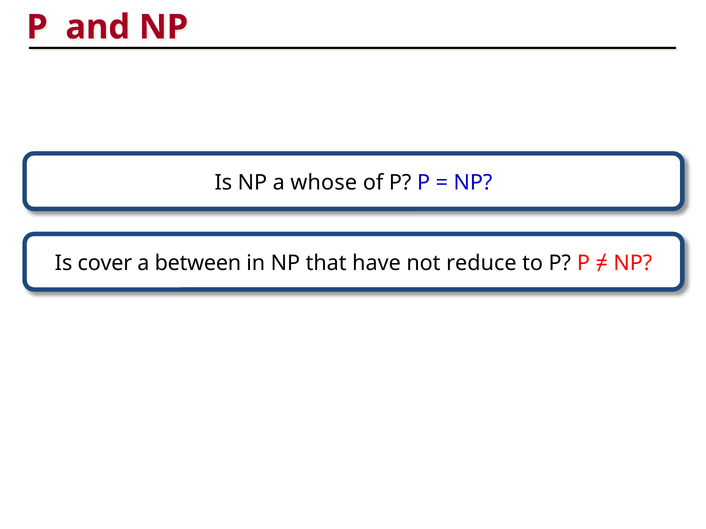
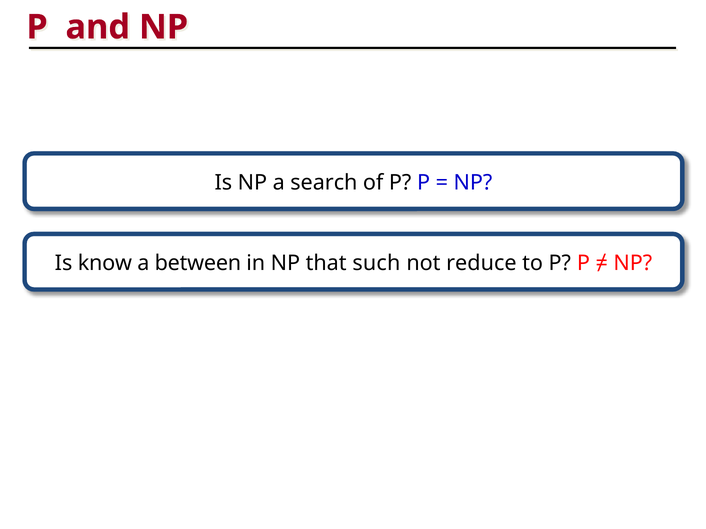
whose: whose -> search (324, 183)
cover: cover -> know (105, 263)
have: have -> such (376, 263)
